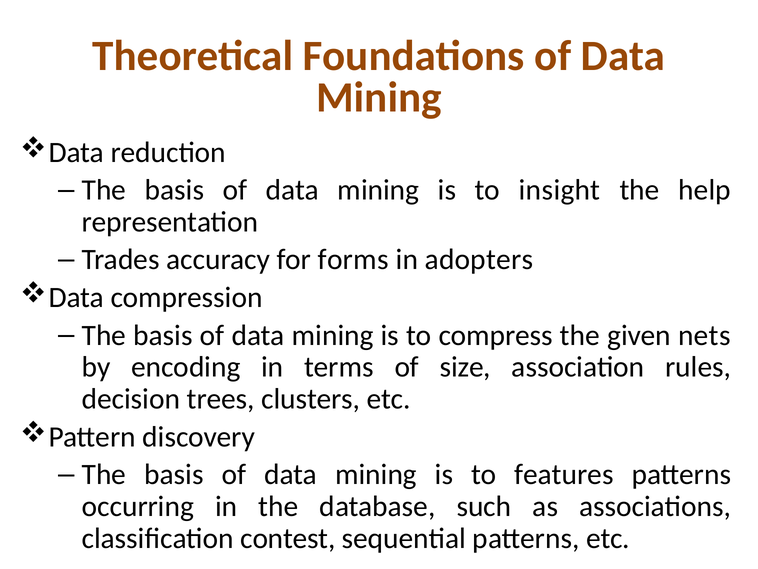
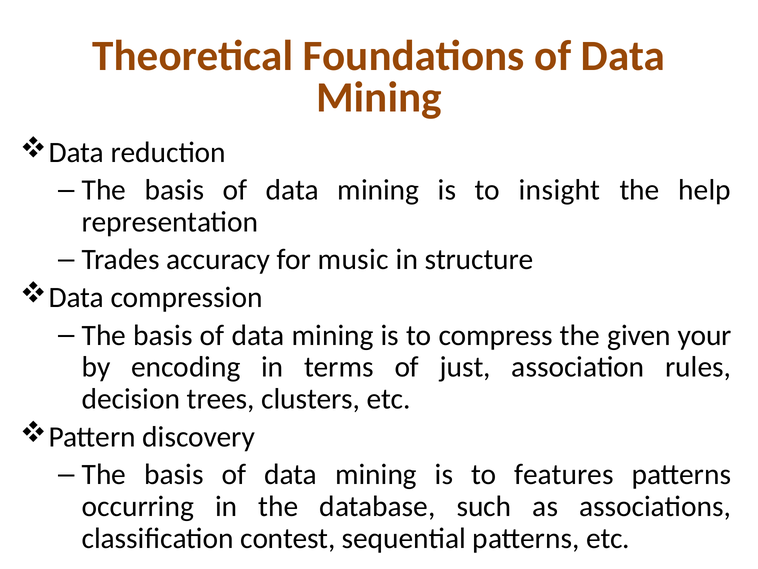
forms: forms -> music (353, 260)
adopters: adopters -> structure (479, 260)
nets: nets -> your (705, 335)
size: size -> just (465, 367)
